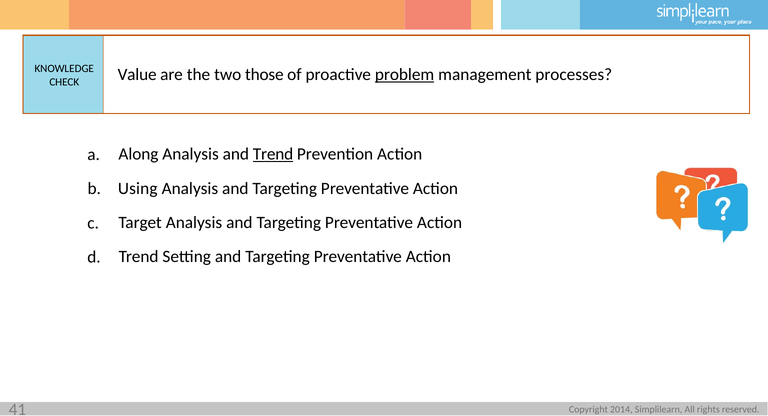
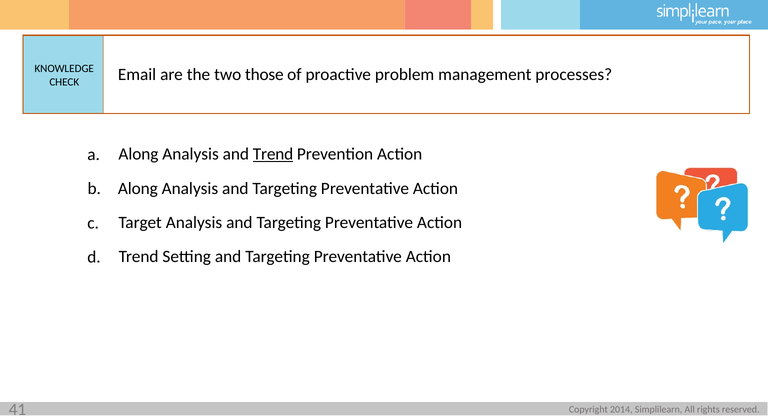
Value: Value -> Email (137, 75)
problem underline: present -> none (405, 75)
Using: Using -> Along (138, 188)
